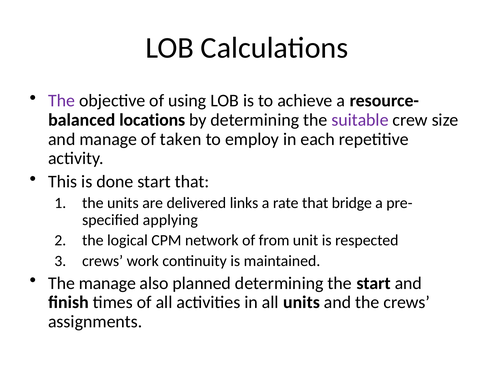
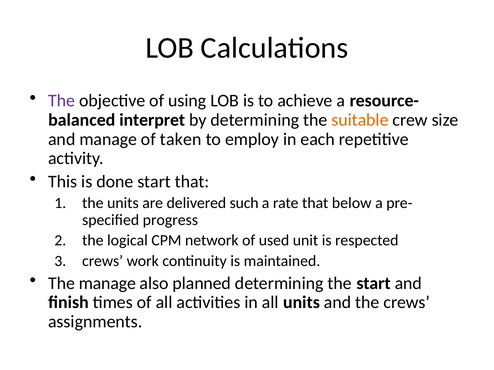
locations: locations -> interpret (152, 120)
suitable colour: purple -> orange (360, 120)
links: links -> such (244, 203)
bridge: bridge -> below (352, 203)
applying: applying -> progress (170, 220)
from: from -> used (274, 241)
